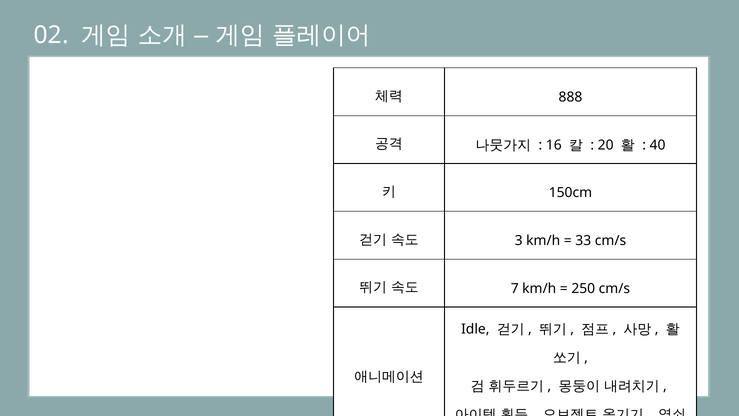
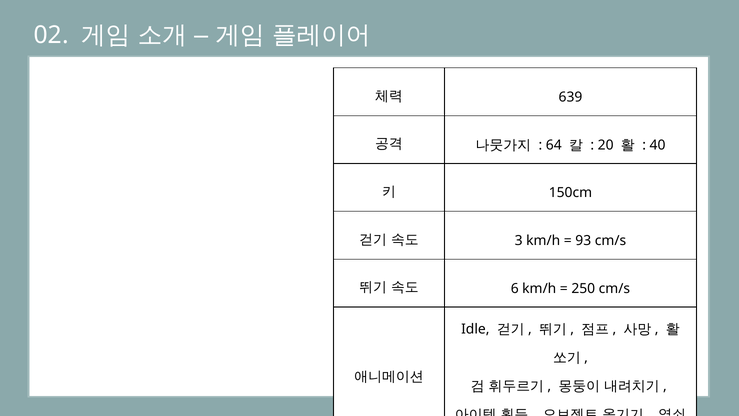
888: 888 -> 639 (570, 97)
16: 16 -> 64 (554, 145)
33: 33 -> 93 (583, 240)
7: 7 -> 6 (515, 288)
